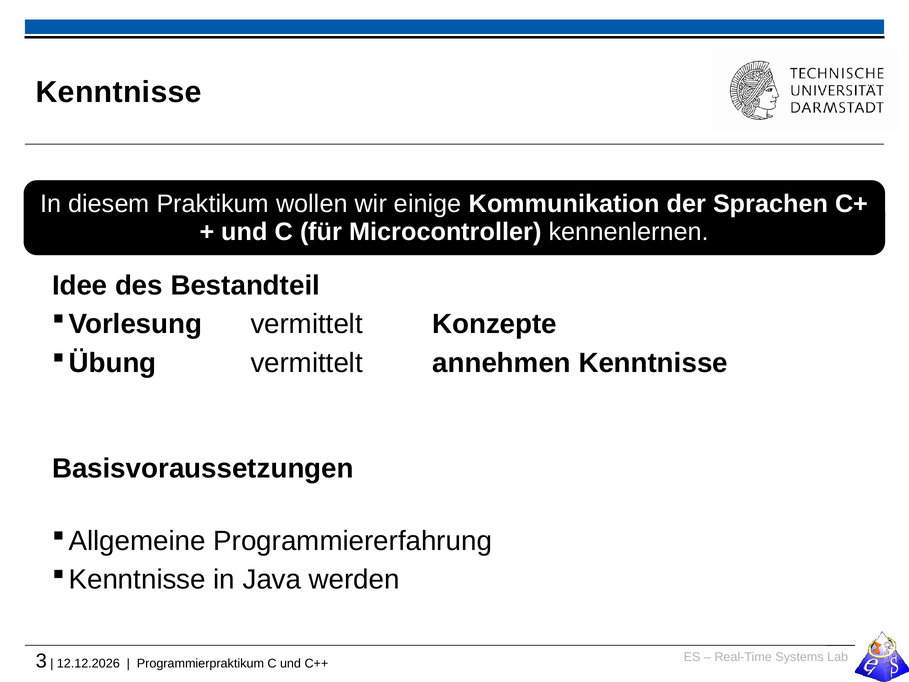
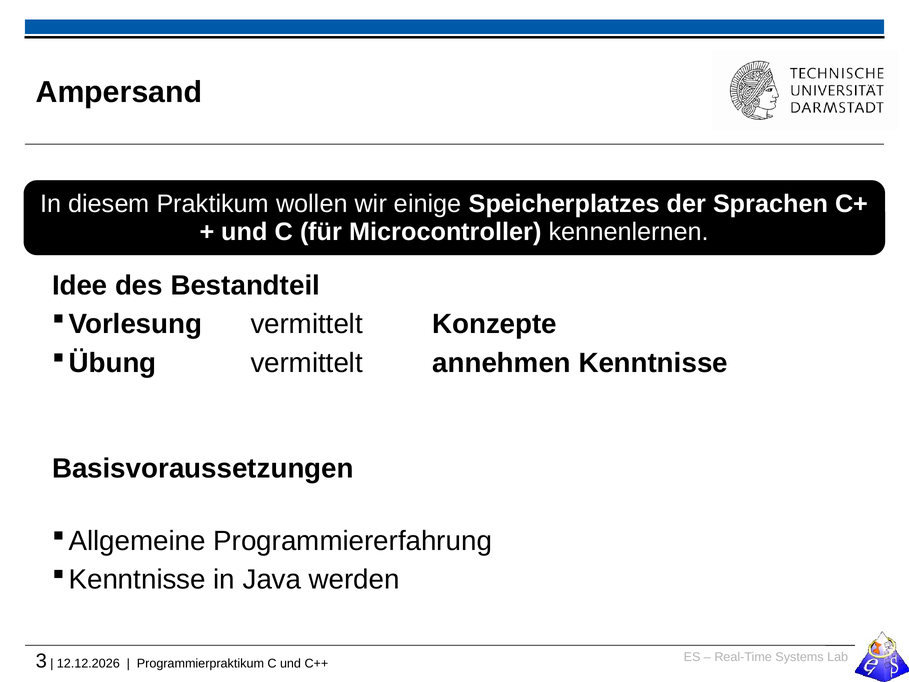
Kenntnisse: Kenntnisse -> Ampersand (119, 92)
Kommunikation: Kommunikation -> Speicherplatzes (564, 204)
